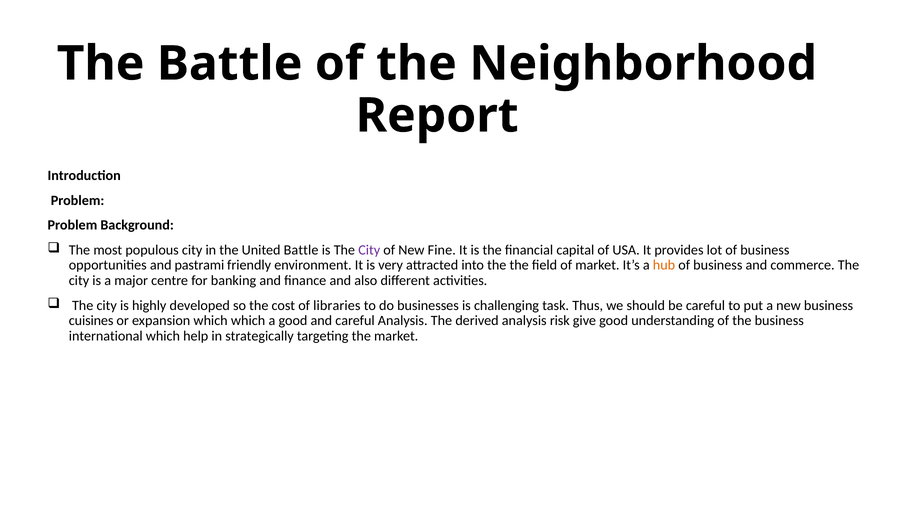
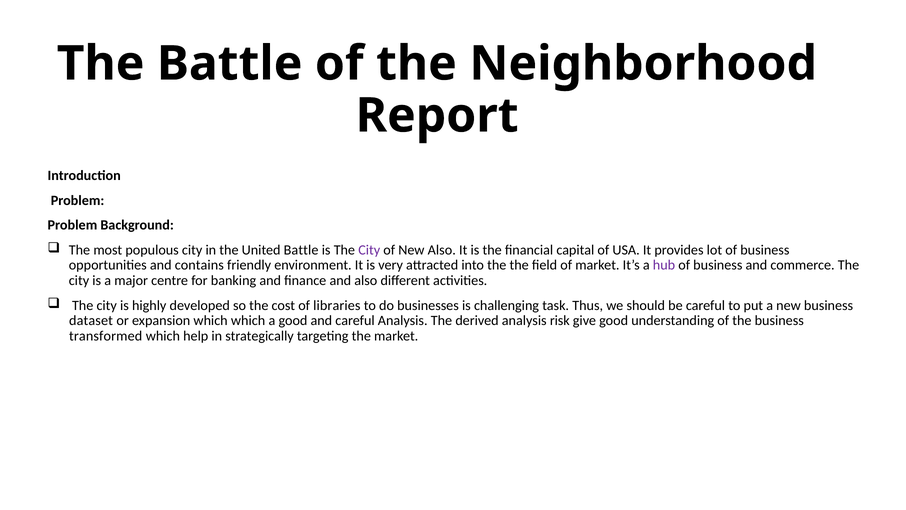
New Fine: Fine -> Also (442, 250)
pastrami: pastrami -> contains (199, 265)
hub colour: orange -> purple (664, 265)
cuisines: cuisines -> dataset (91, 320)
international: international -> transformed (106, 336)
